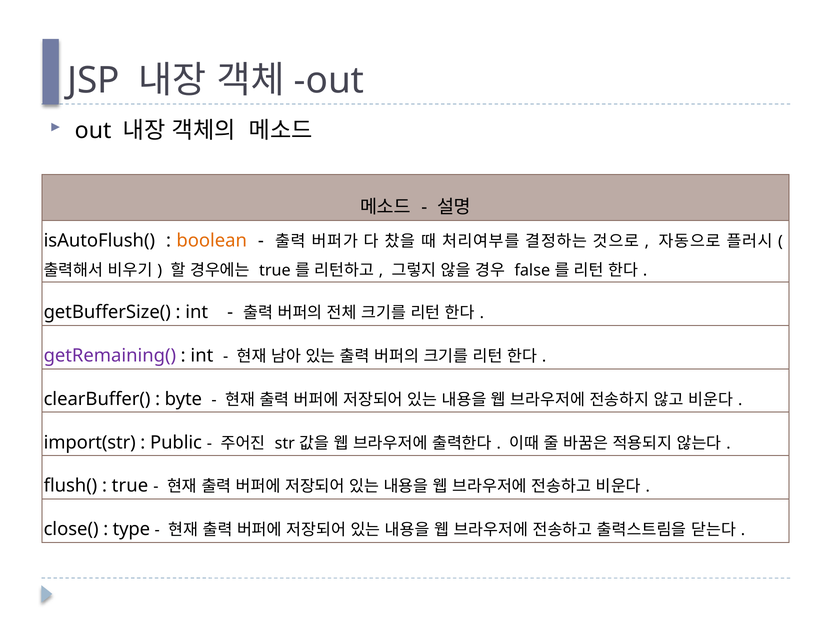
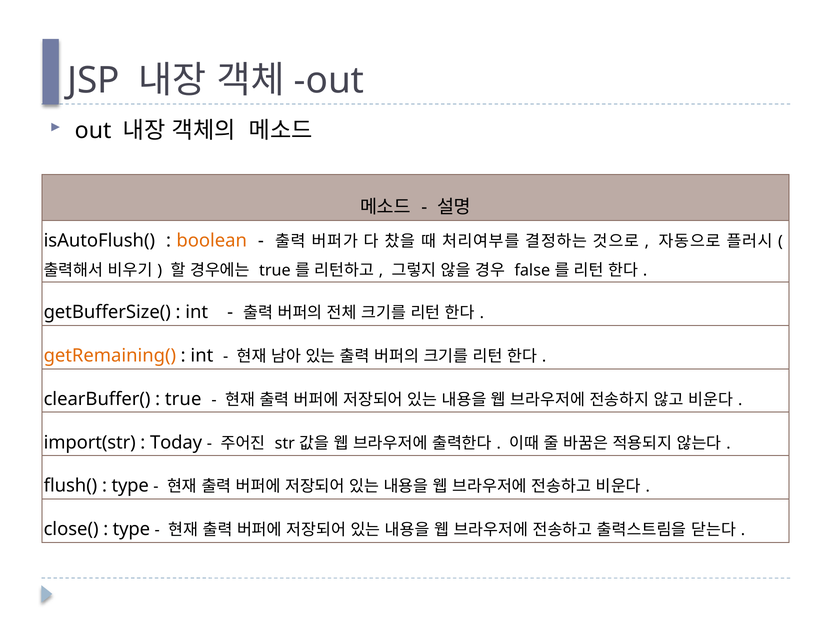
getRemaining( colour: purple -> orange (110, 356)
byte: byte -> true (183, 399)
Public: Public -> Today (176, 442)
true: true -> type (130, 486)
